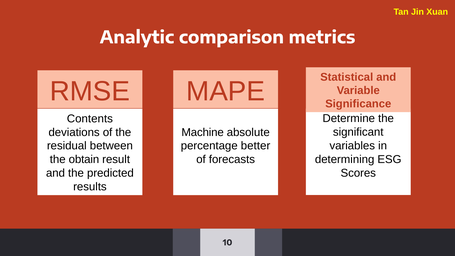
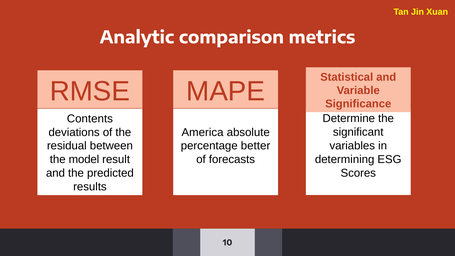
Machine: Machine -> America (203, 132)
obtain: obtain -> model (84, 160)
